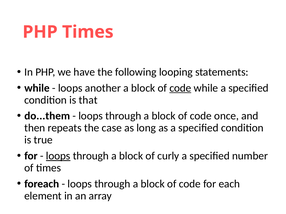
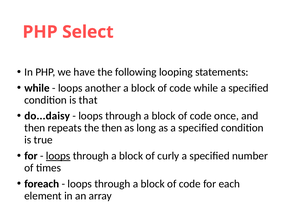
PHP Times: Times -> Select (88, 32)
code underline: present -> none (180, 88)
do...them: do...them -> do...daisy (47, 116)
the case: case -> then (112, 128)
